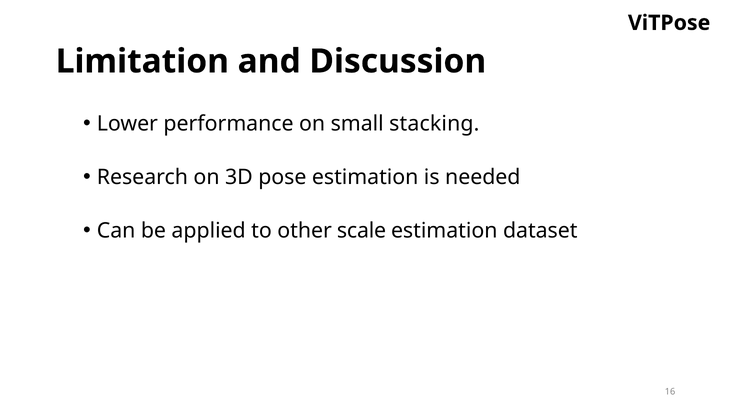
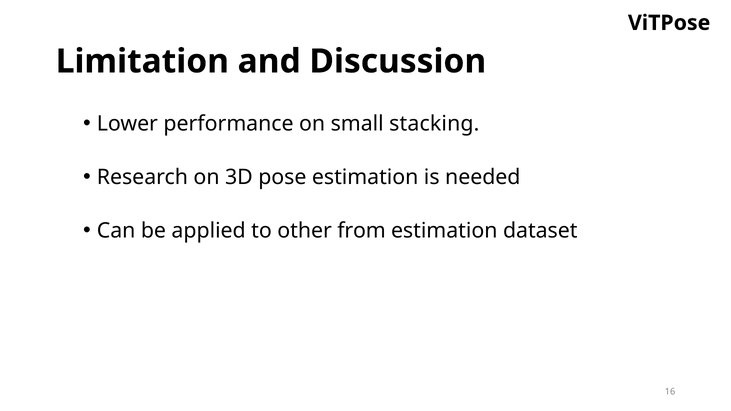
scale: scale -> from (362, 231)
